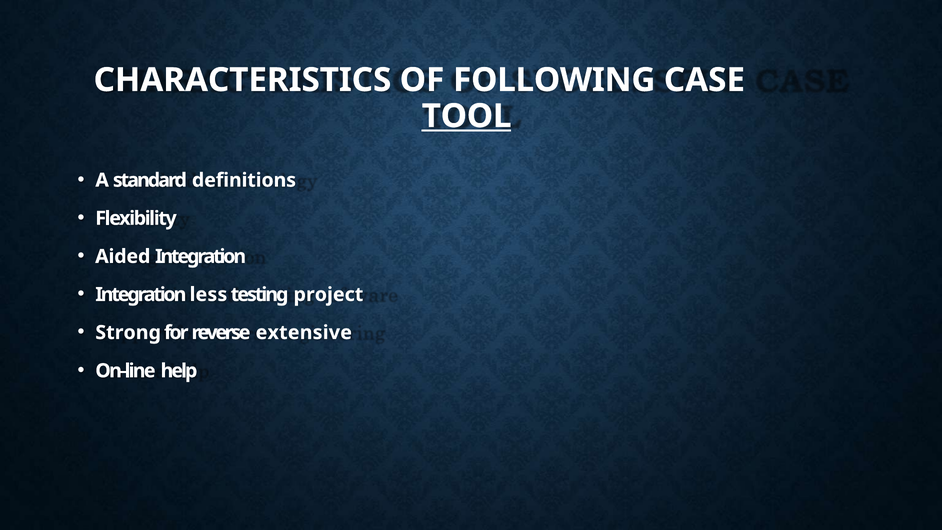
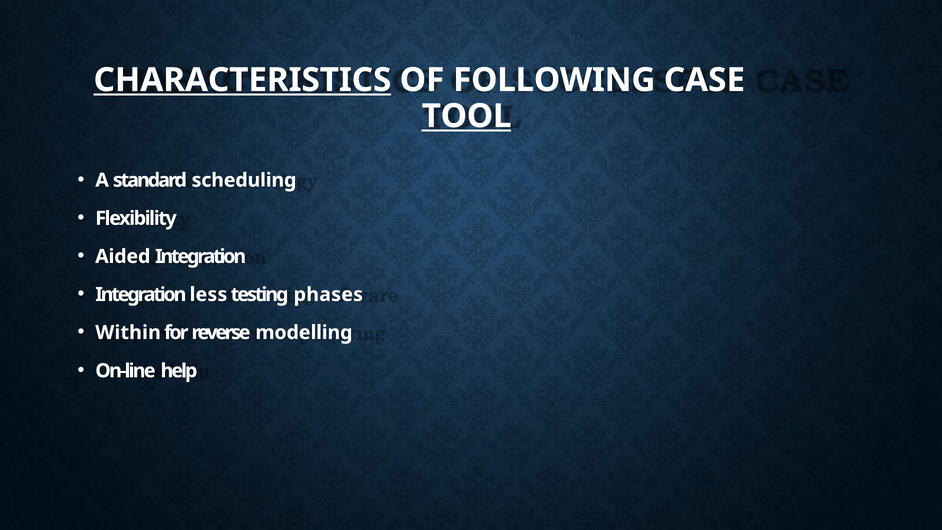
CHARACTERISTICS underline: none -> present (242, 80)
definitions: definitions -> scheduling (244, 180)
project: project -> phases (328, 295)
Strong: Strong -> Within (128, 333)
extensive: extensive -> modelling (304, 333)
